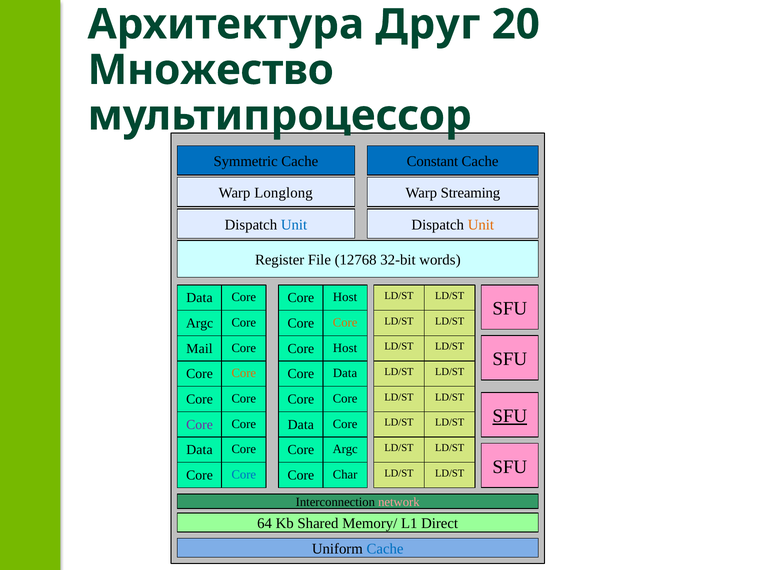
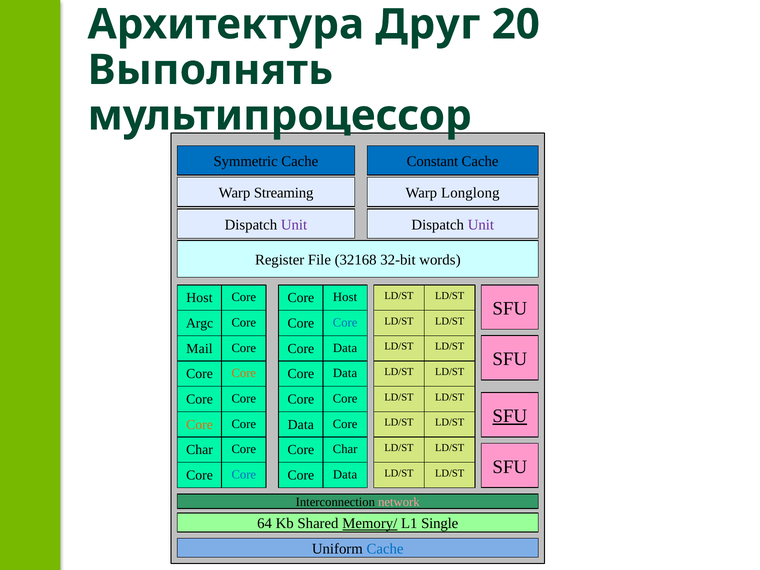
Множество: Множество -> Выполнять (210, 70)
Longlong: Longlong -> Streaming (284, 193)
Streaming: Streaming -> Longlong (470, 193)
Unit colour: blue -> purple (294, 225)
Unit colour: orange -> purple (481, 225)
12768: 12768 -> 32168 (356, 260)
Data: Data -> Host (199, 298)
Core colour: orange -> blue (345, 323)
Host: Host -> Data (345, 348)
Core colour: purple -> orange (200, 425)
Data: Data -> Char (200, 450)
Argc: Argc -> Char (345, 449)
Char: Char -> Data (345, 475)
Memory/ underline: none -> present (370, 524)
Direct: Direct -> Single (440, 524)
